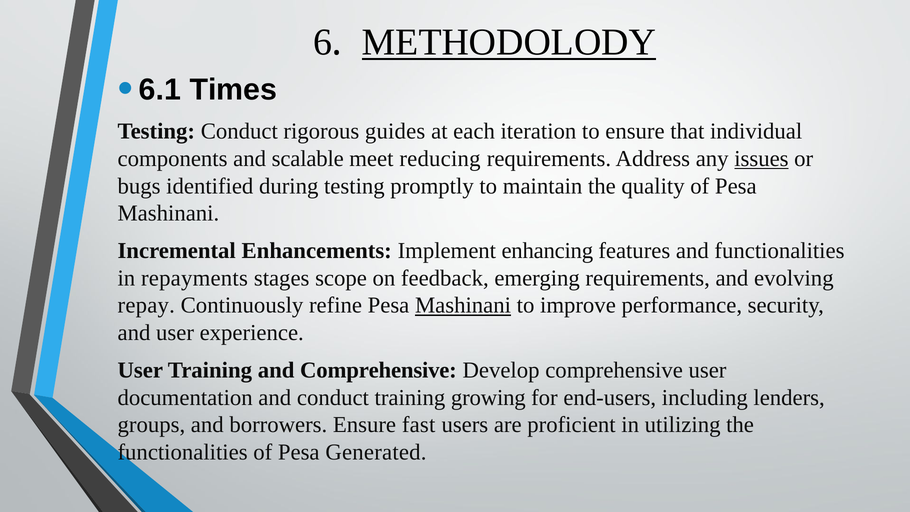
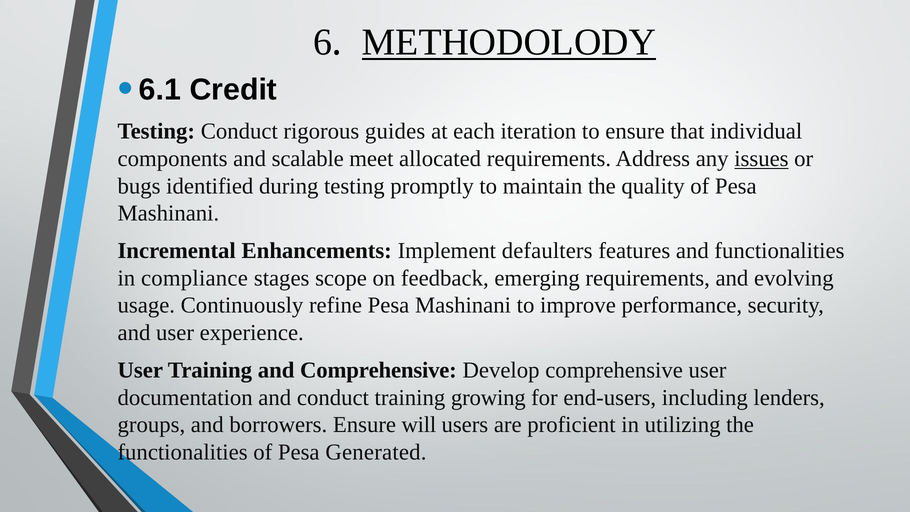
Times: Times -> Credit (233, 90)
reducing: reducing -> allocated (440, 159)
enhancing: enhancing -> defaulters (547, 251)
repayments: repayments -> compliance (194, 278)
repay: repay -> usage (146, 305)
Mashinani underline: present -> none (463, 305)
fast: fast -> will (419, 425)
